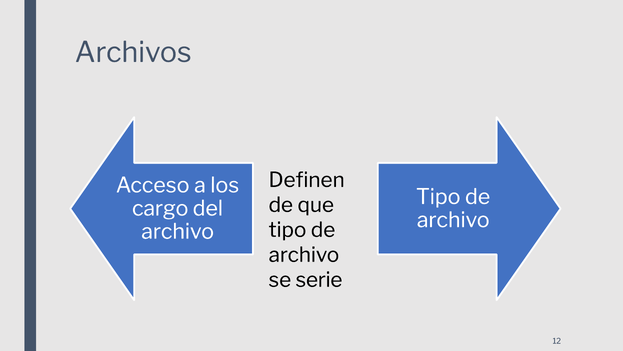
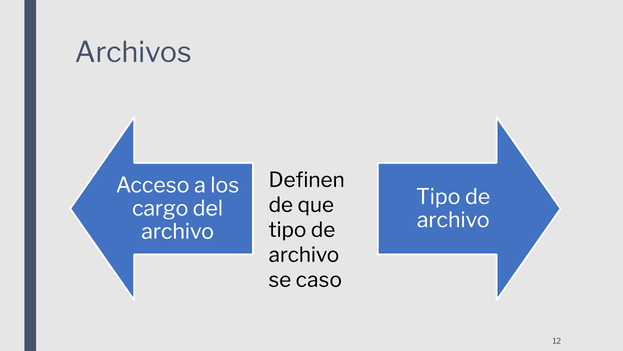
serie: serie -> caso (319, 279)
